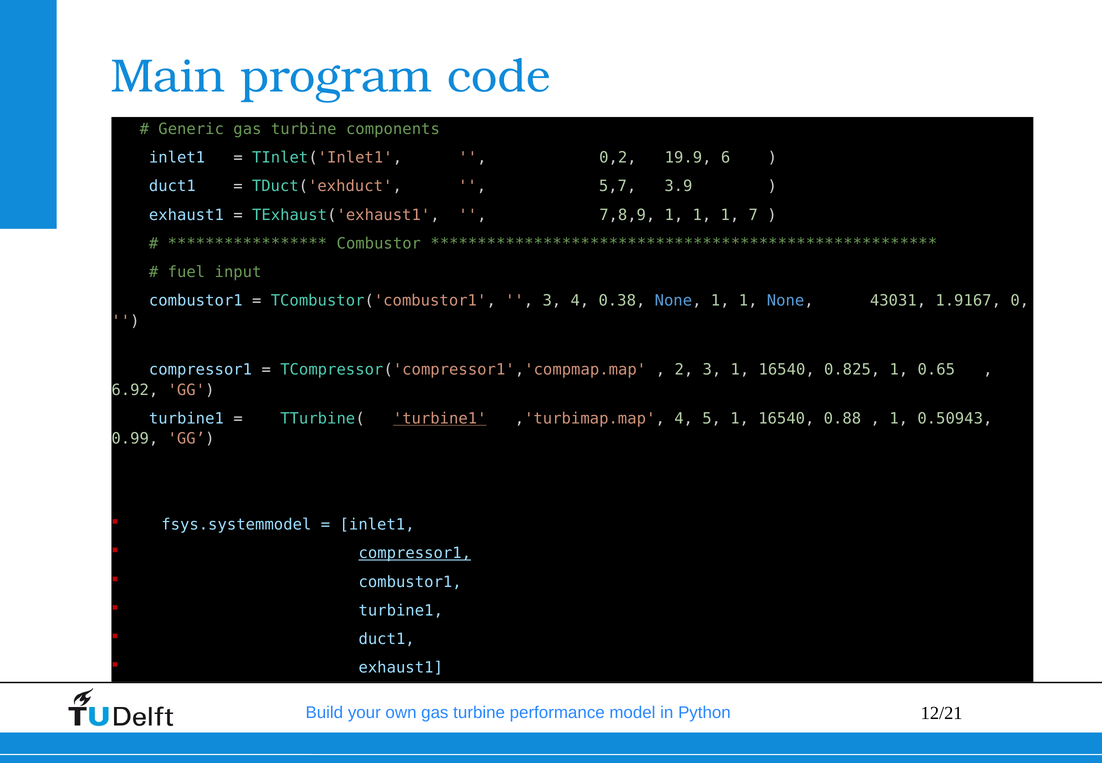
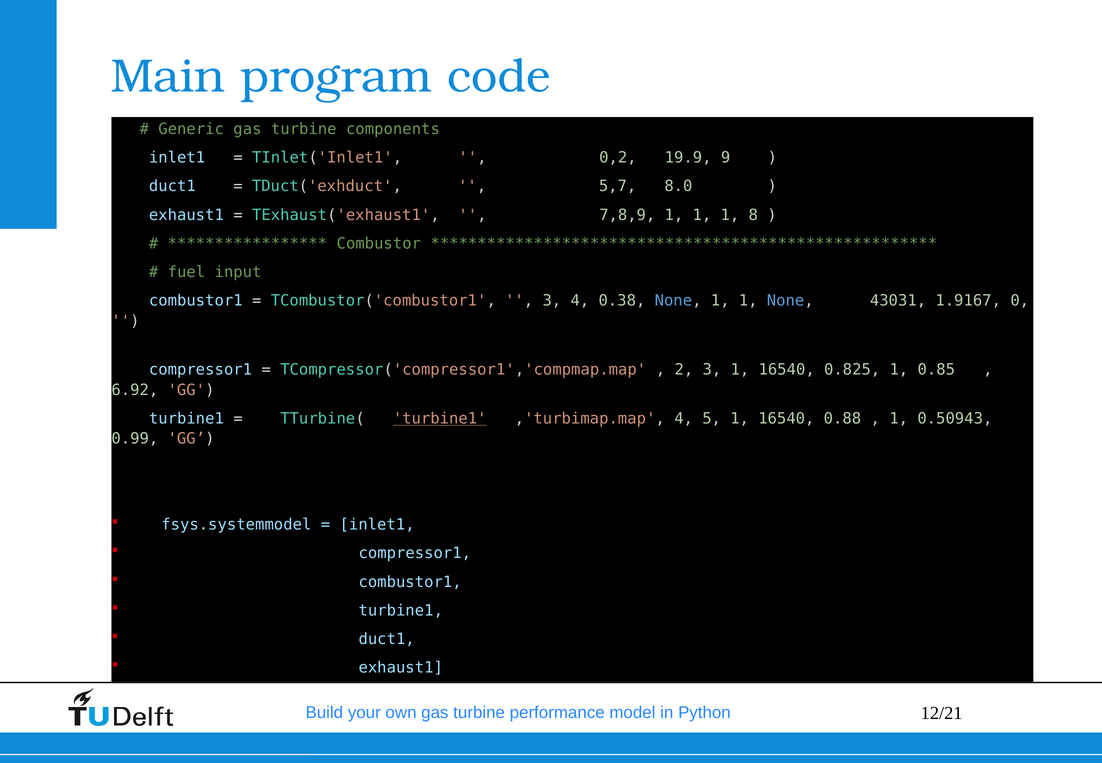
6: 6 -> 9 (726, 158)
3.9: 3.9 -> 8.0 (678, 186)
1 7: 7 -> 8 (753, 215)
0.65: 0.65 -> 0.85 (936, 370)
compressor1 underline: present -> none (415, 553)
